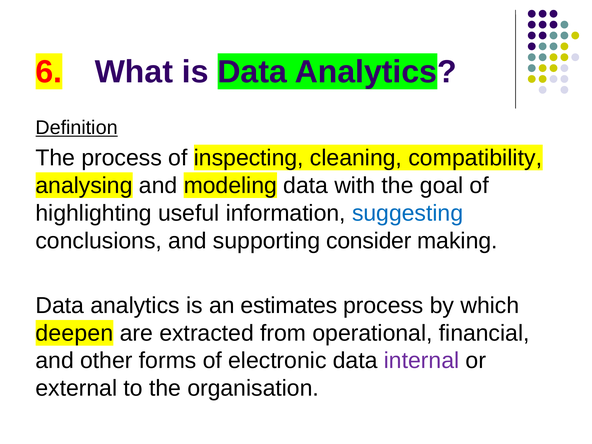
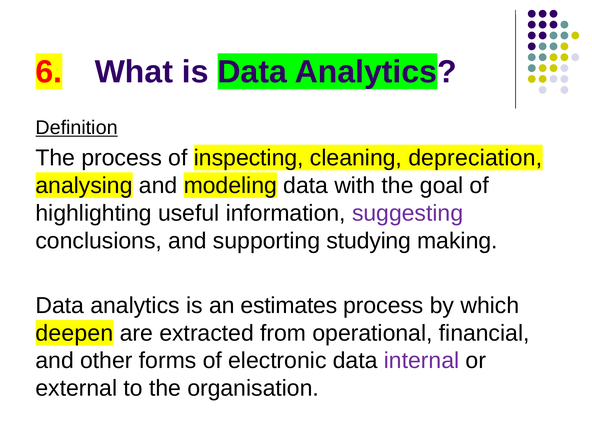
compatibility: compatibility -> depreciation (475, 158)
suggesting colour: blue -> purple (408, 213)
consider: consider -> studying (369, 241)
